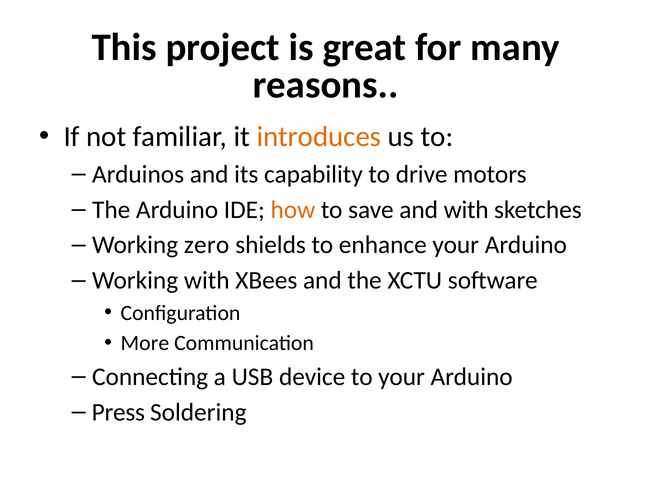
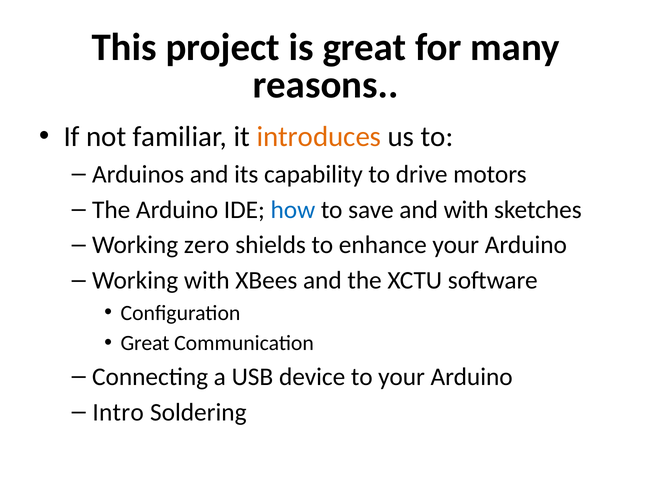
how colour: orange -> blue (293, 210)
More: More -> Great (145, 343)
Press: Press -> Intro (118, 412)
